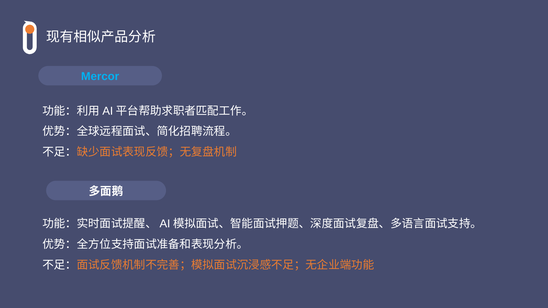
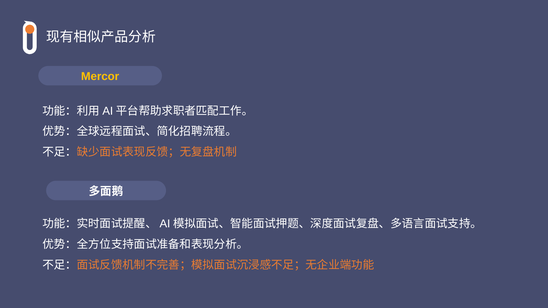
Mercor colour: light blue -> yellow (100, 77)
